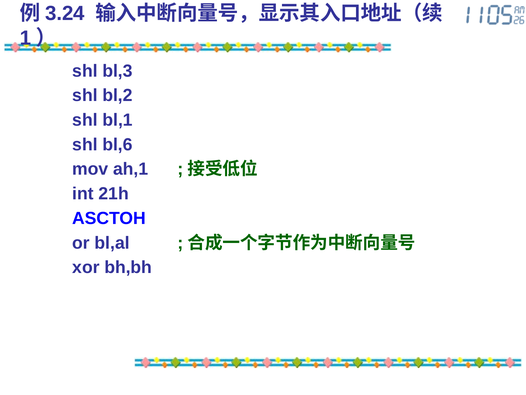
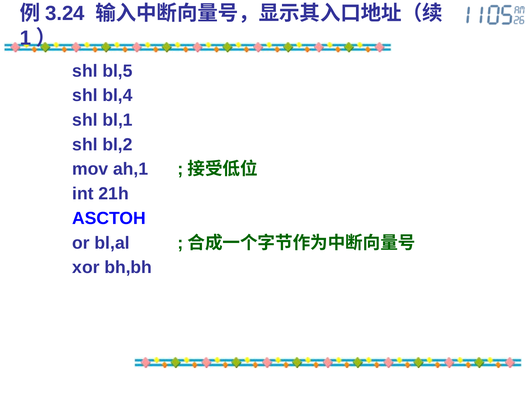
bl,3: bl,3 -> bl,5 (118, 71)
bl,2: bl,2 -> bl,4 (118, 95)
bl,6: bl,6 -> bl,2 (118, 144)
